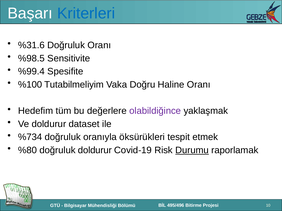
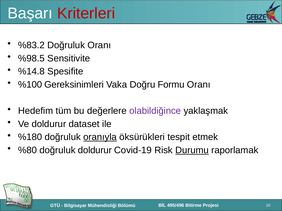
Kriterleri colour: blue -> red (86, 13)
%31.6: %31.6 -> %83.2 (31, 45)
%99.4: %99.4 -> %14.8 (31, 72)
Tutabilmeliyim: Tutabilmeliyim -> Gereksinimleri (74, 85)
Haline: Haline -> Formu (171, 85)
%734: %734 -> %180 (30, 137)
oranıyla underline: none -> present (100, 137)
